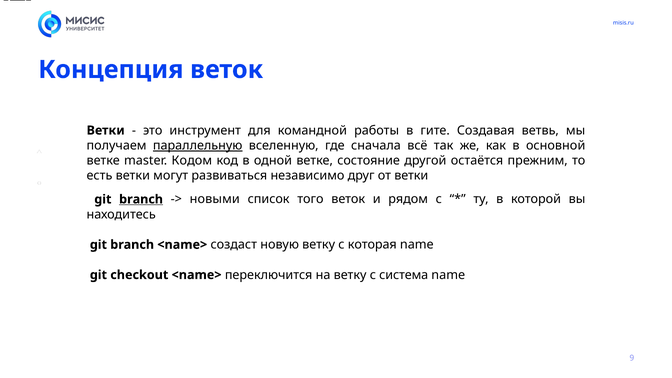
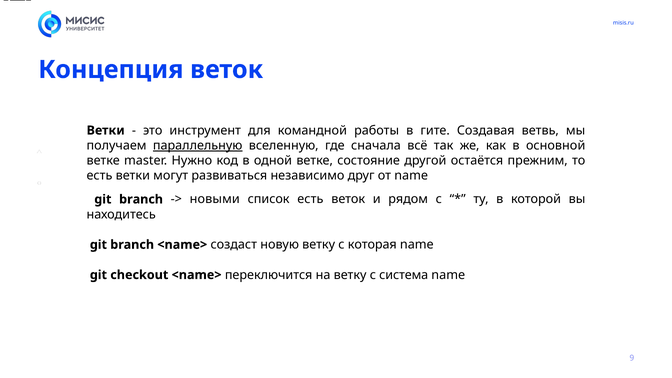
Кодом: Кодом -> Нужно (192, 161)
от ветки: ветки -> name (411, 176)
branch underline: present -> none (141, 199)
список того: того -> есть (310, 199)
